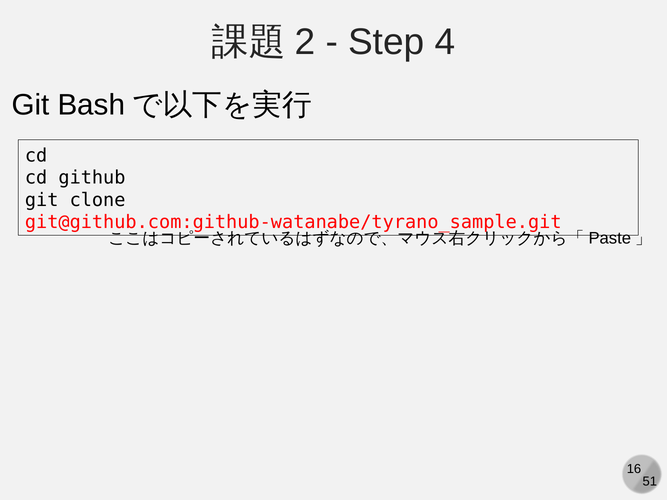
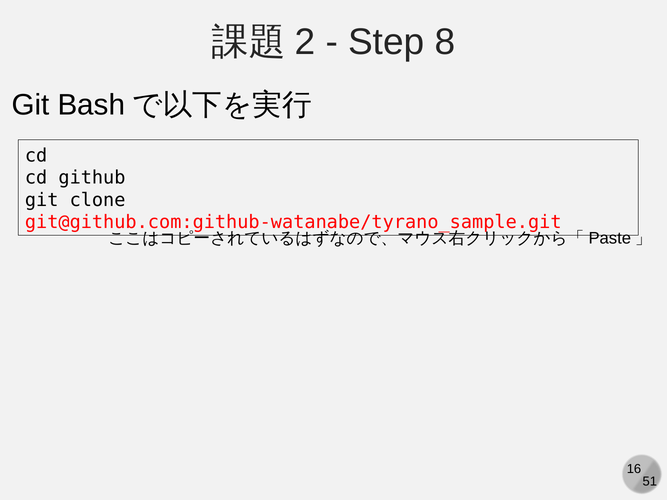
4: 4 -> 8 (445, 42)
